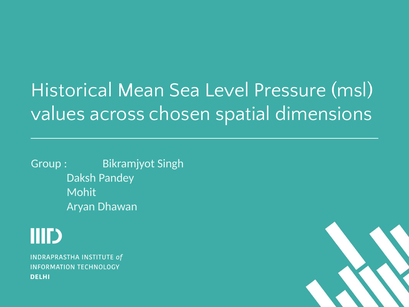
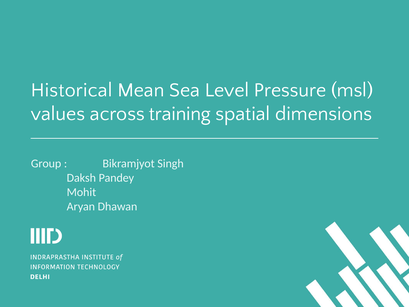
chosen: chosen -> training (180, 114)
